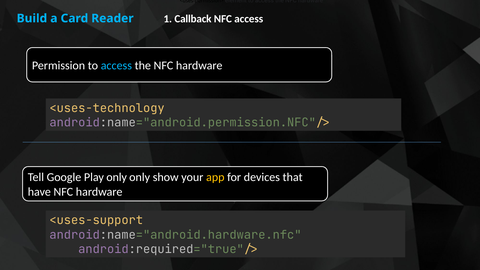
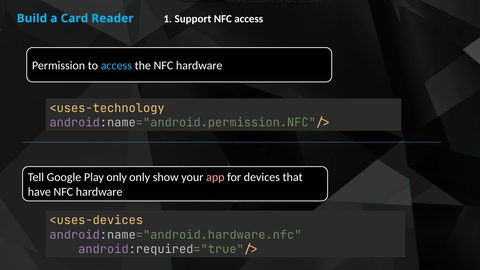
Callback: Callback -> Support (193, 19)
app colour: yellow -> pink (215, 177)
<uses-support: <uses-support -> <uses-devices (96, 220)
